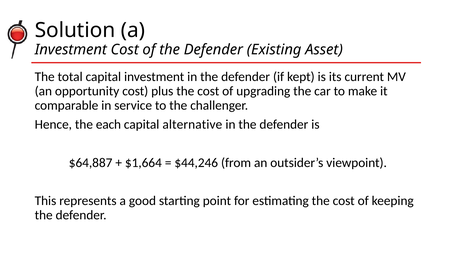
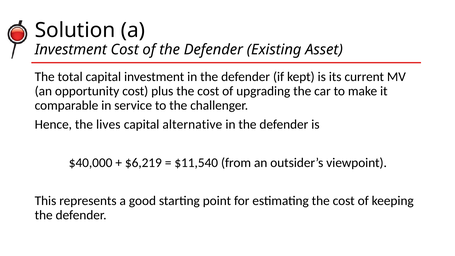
each: each -> lives (108, 125)
$64,887: $64,887 -> $40,000 (91, 163)
$1,664: $1,664 -> $6,219 (143, 163)
$44,246: $44,246 -> $11,540 (196, 163)
